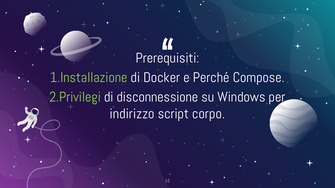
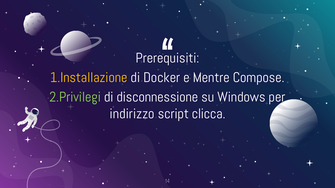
1.Installazione colour: light green -> yellow (89, 78)
Perché: Perché -> Mentre (211, 78)
corpo: corpo -> clicca (209, 114)
